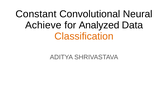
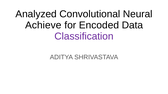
Constant: Constant -> Analyzed (36, 14)
Analyzed: Analyzed -> Encoded (99, 25)
Classification colour: orange -> purple (84, 36)
